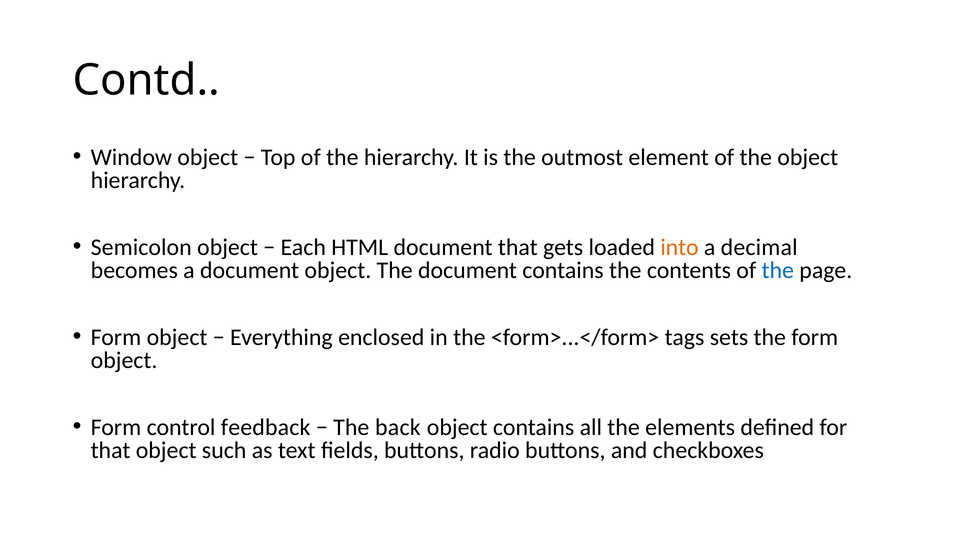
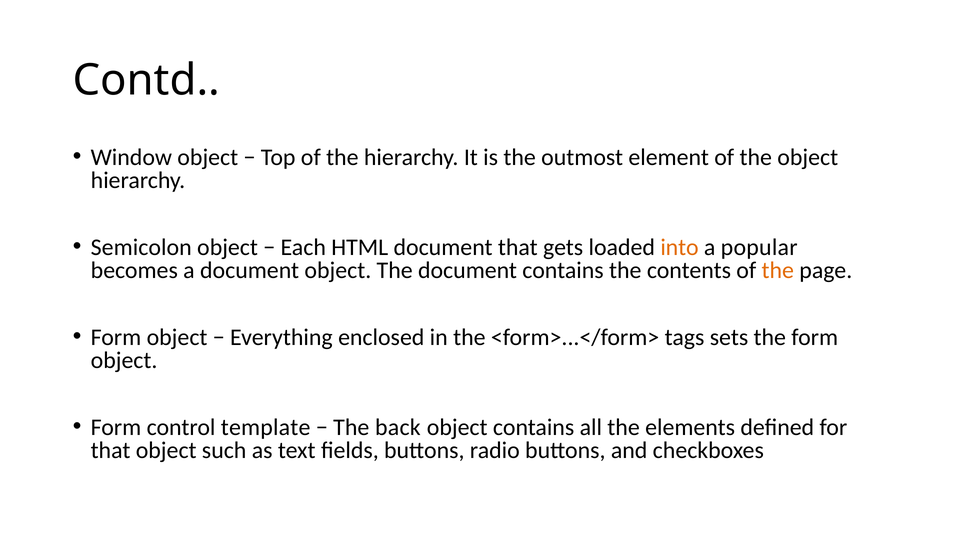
decimal: decimal -> popular (759, 247)
the colour: blue -> orange (778, 271)
feedback: feedback -> template (266, 427)
